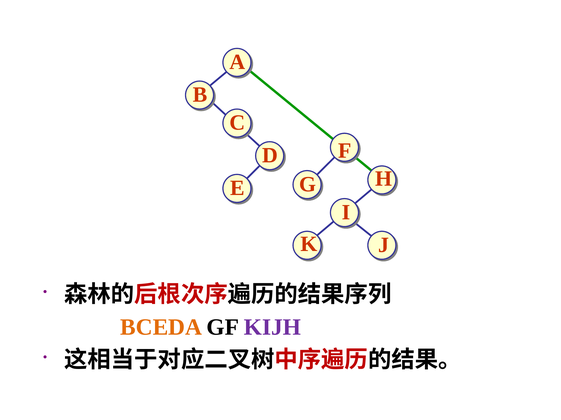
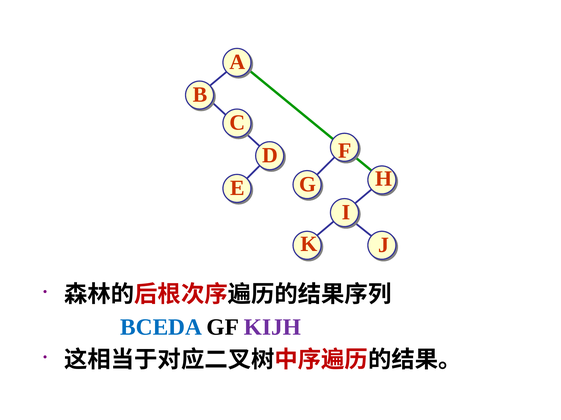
BCEDA colour: orange -> blue (161, 328)
